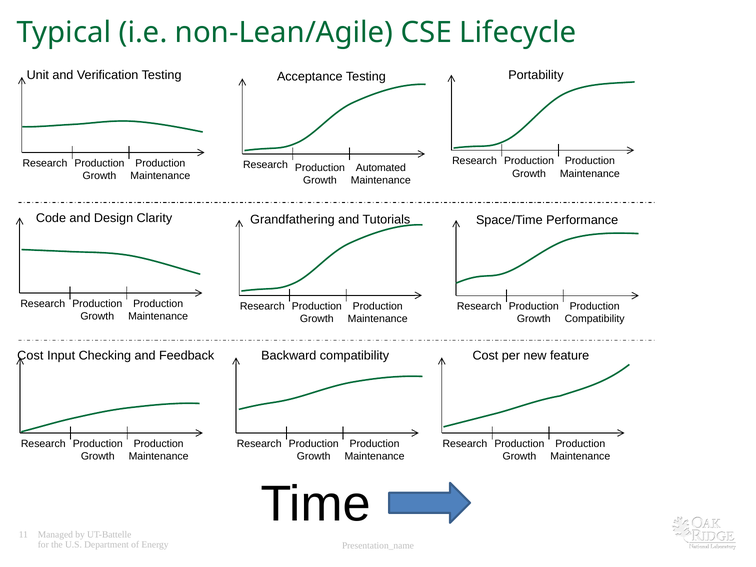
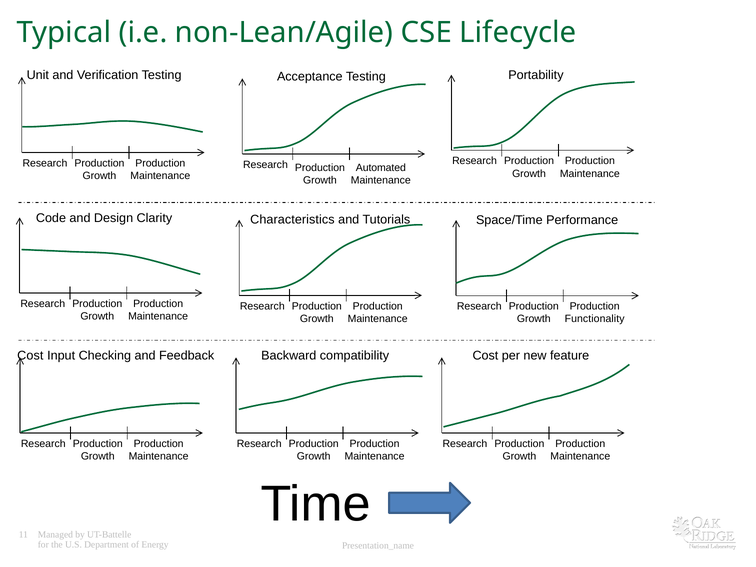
Grandfathering: Grandfathering -> Characteristics (292, 220)
Compatibility: Compatibility -> Functionality (595, 319)
